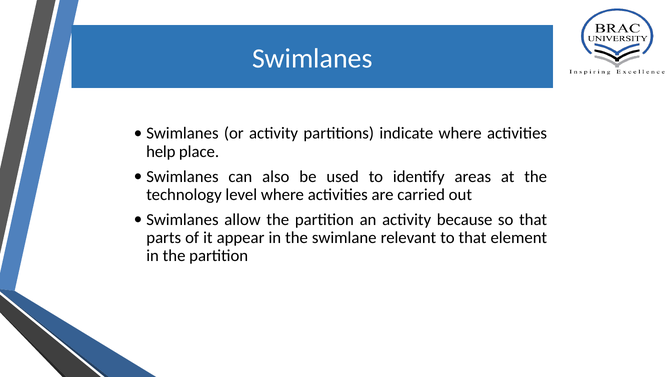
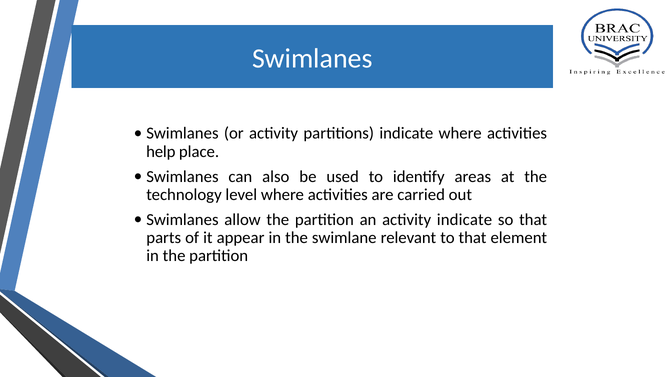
activity because: because -> indicate (464, 220)
